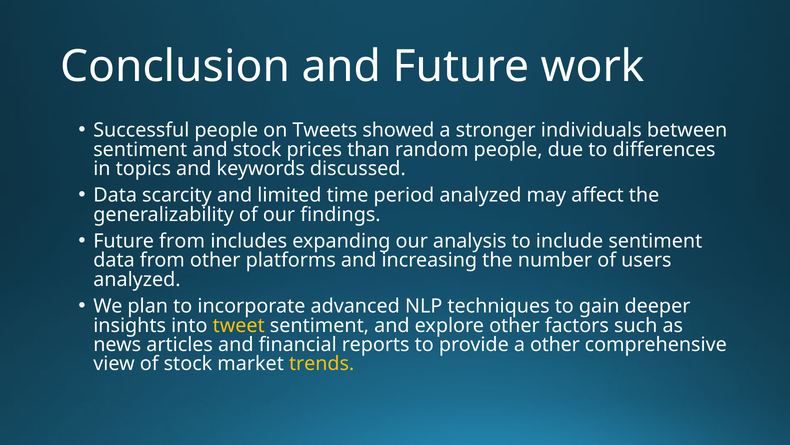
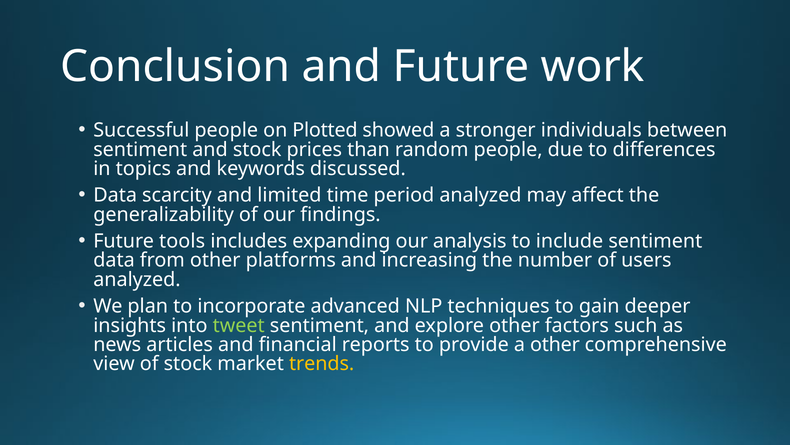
Tweets: Tweets -> Plotted (325, 130)
Future from: from -> tools (182, 241)
tweet colour: yellow -> light green (239, 325)
